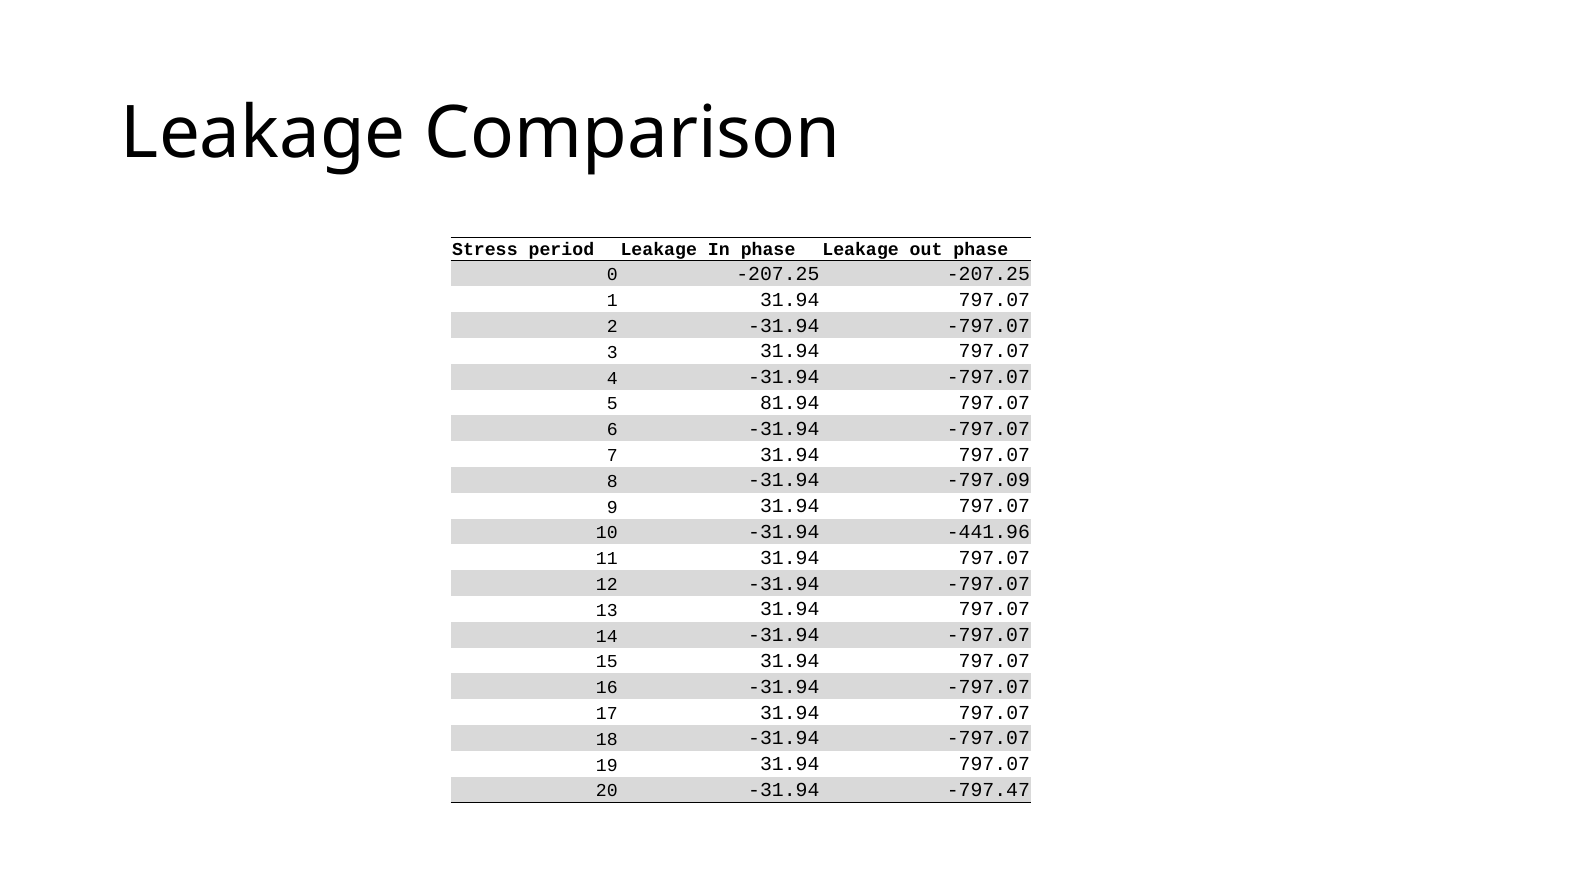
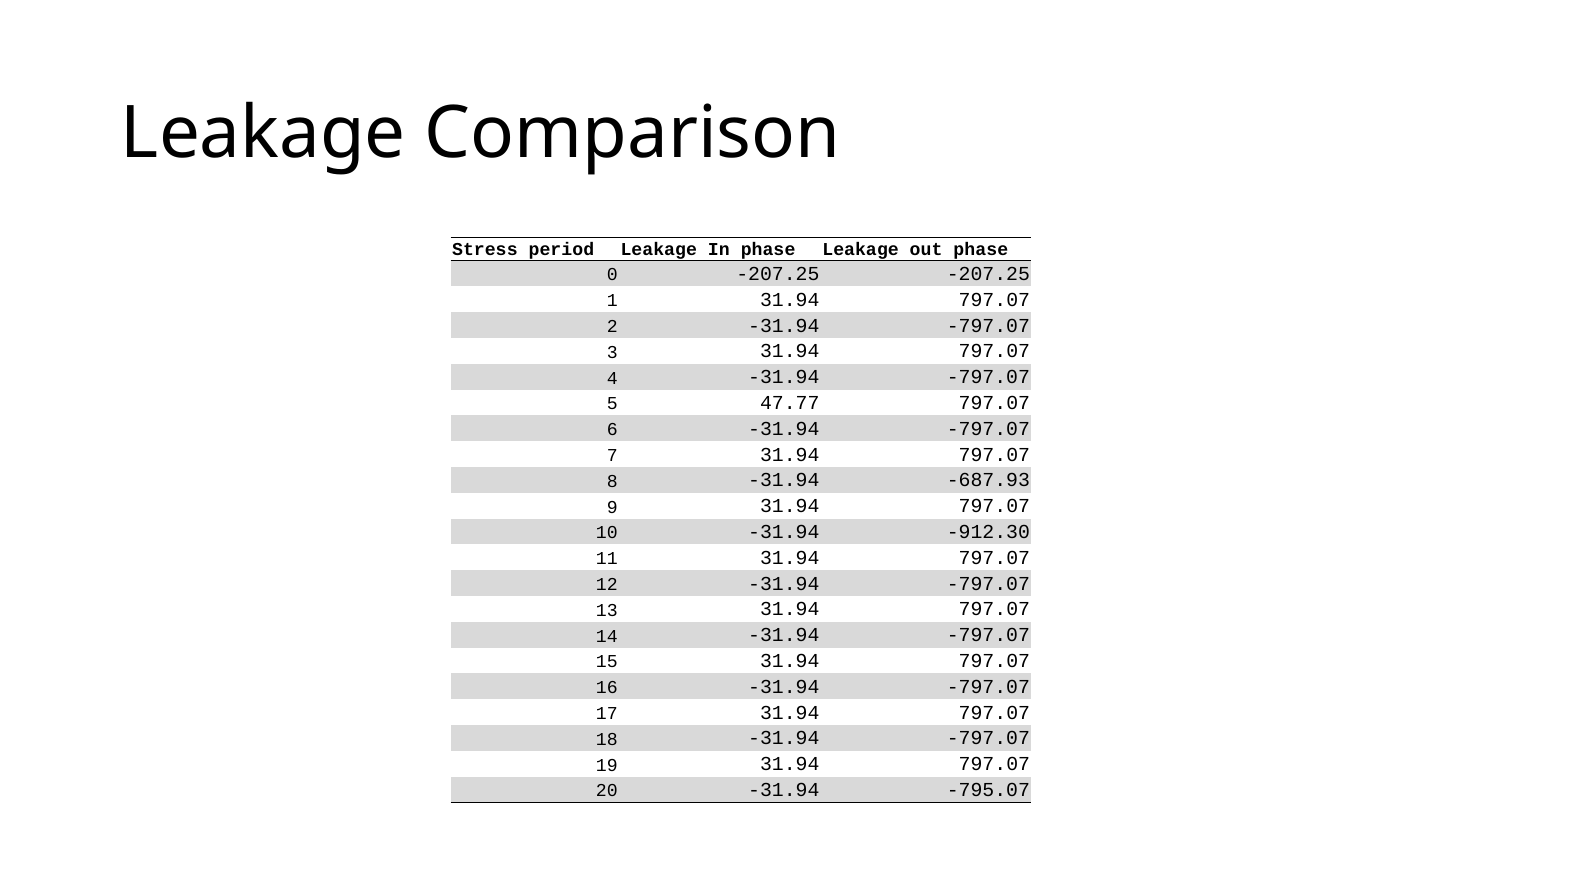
81.94: 81.94 -> 47.77 (790, 403)
-797.09: -797.09 -> -687.93 (988, 480)
-441.96: -441.96 -> -912.30 (988, 532)
-797.47: -797.47 -> -795.07 (988, 790)
